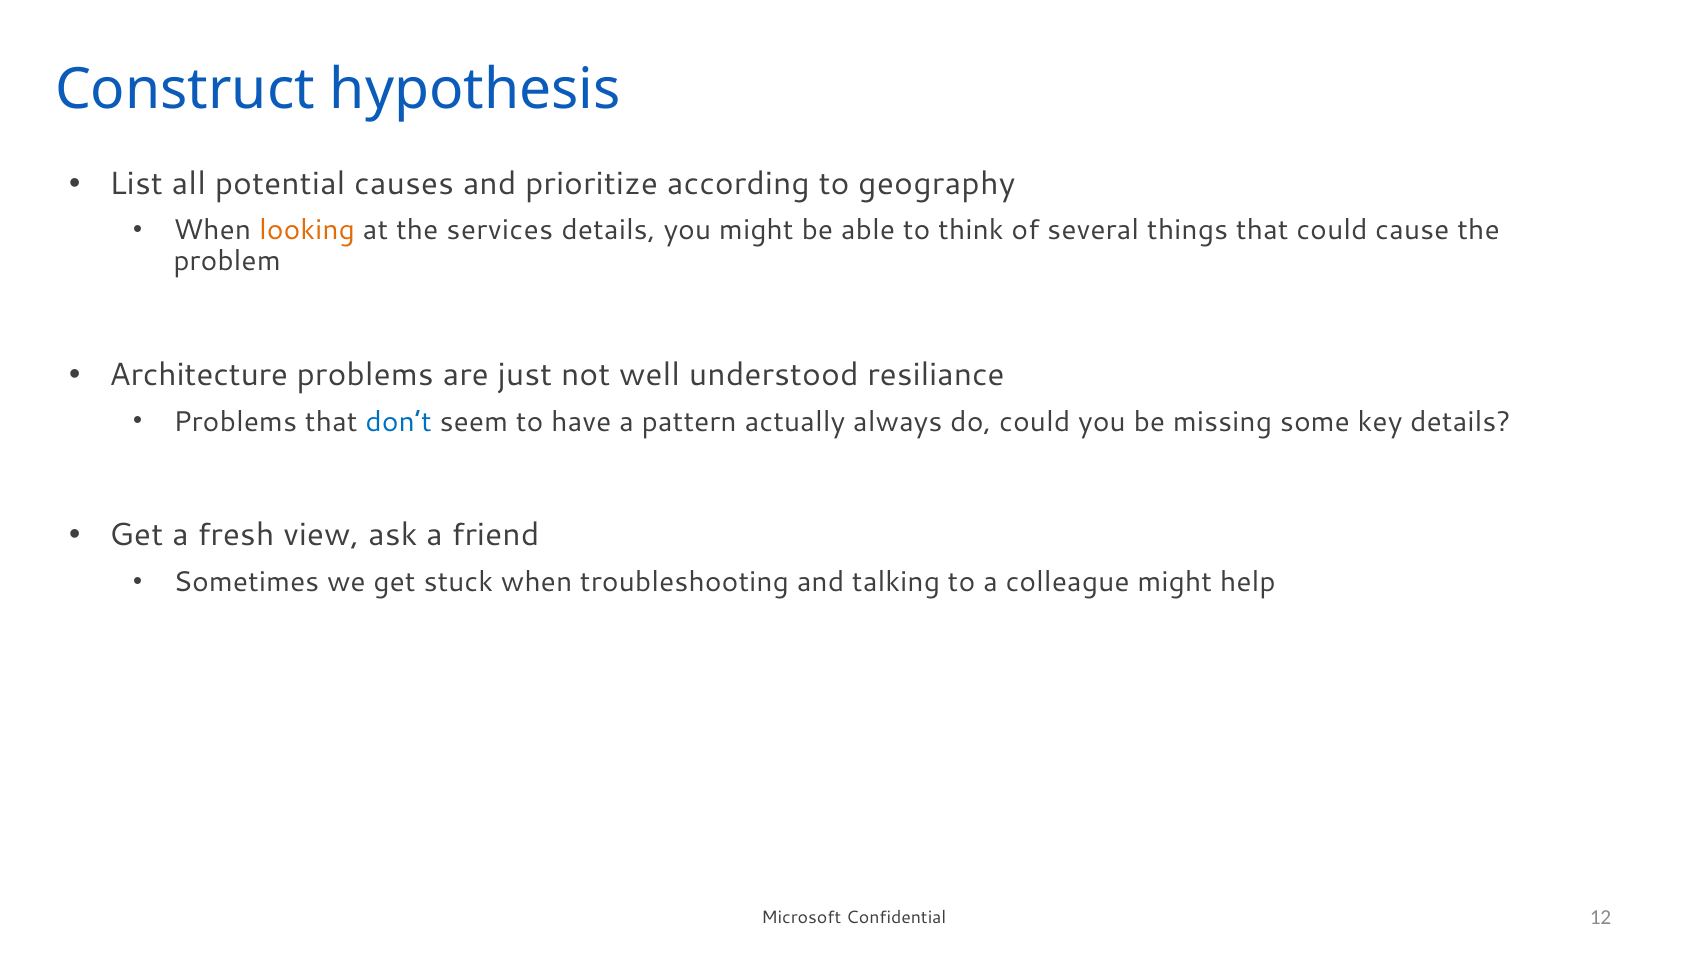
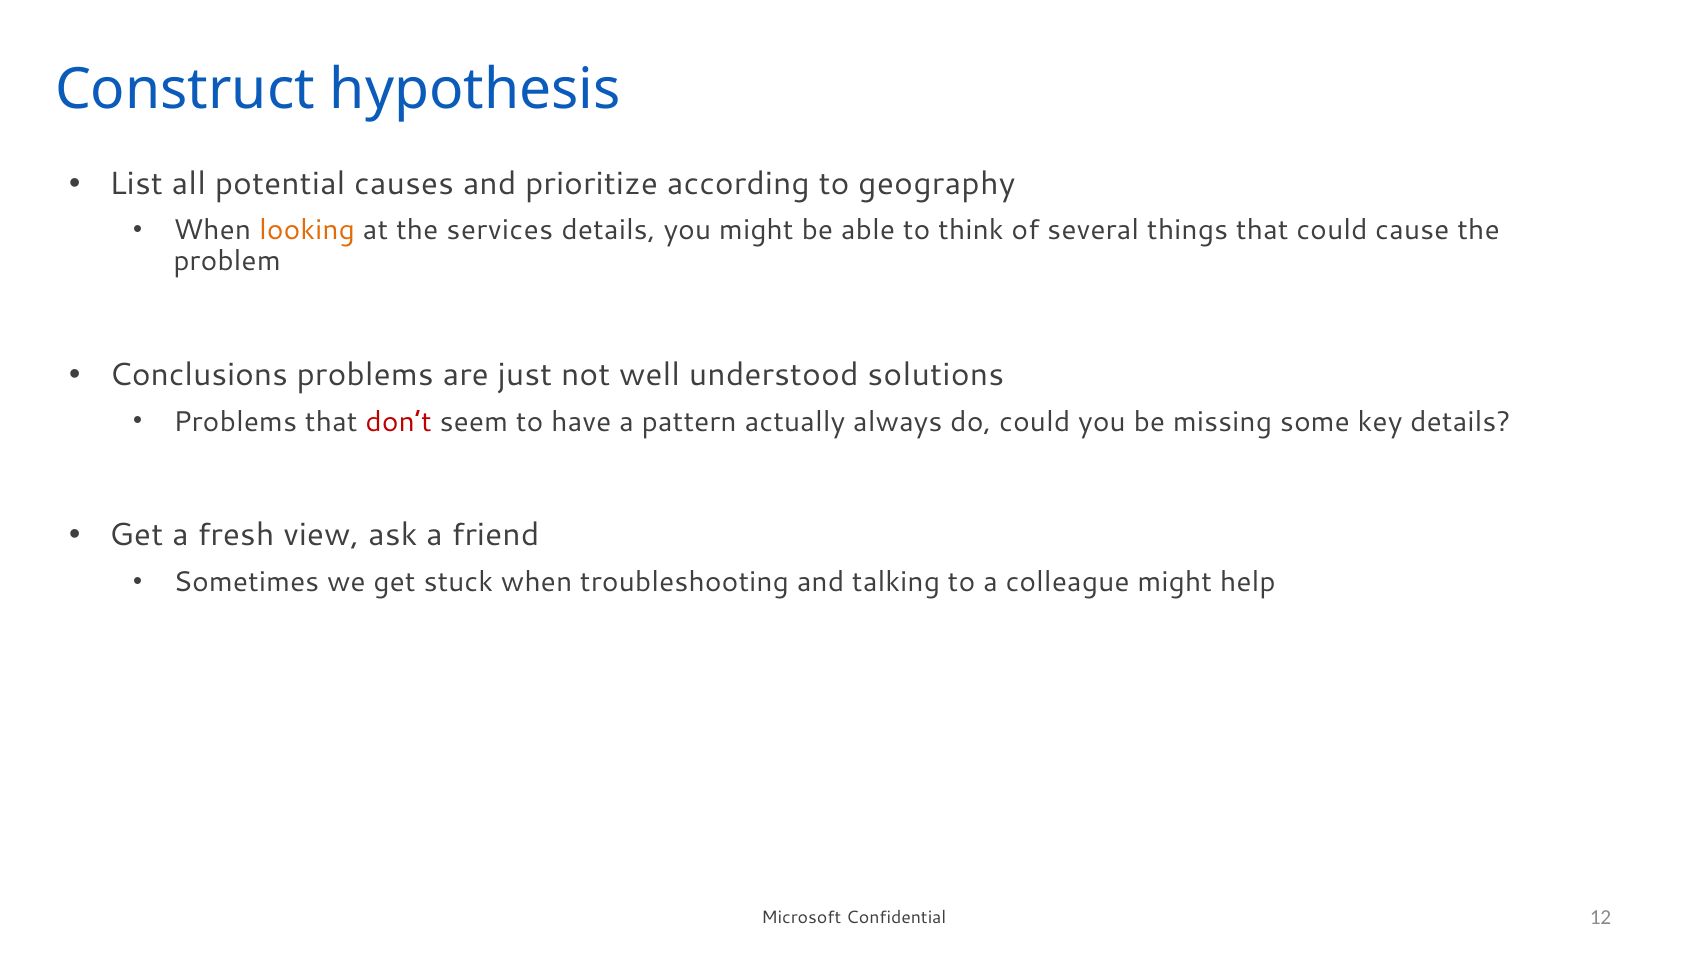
Architecture: Architecture -> Conclusions (199, 375)
resiliance: resiliance -> solutions (936, 375)
don’t colour: blue -> red (399, 422)
